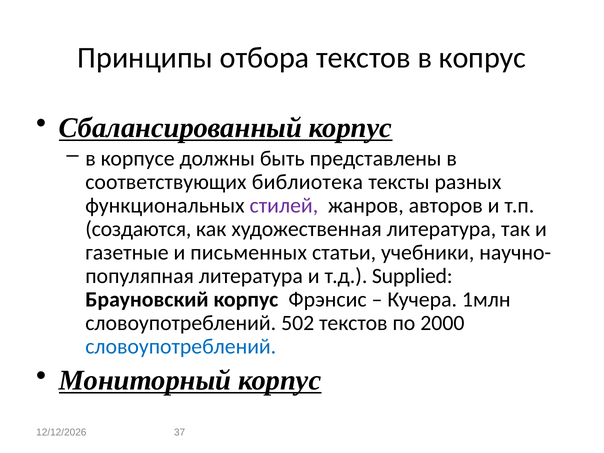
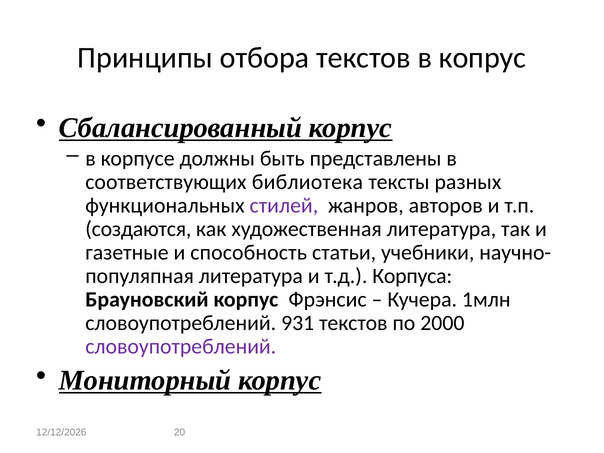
письменных: письменных -> способность (249, 253)
Supplied: Supplied -> Корпуса (412, 276)
502: 502 -> 931 (298, 323)
словоупотреблений colour: blue -> purple (181, 347)
37: 37 -> 20 (180, 433)
